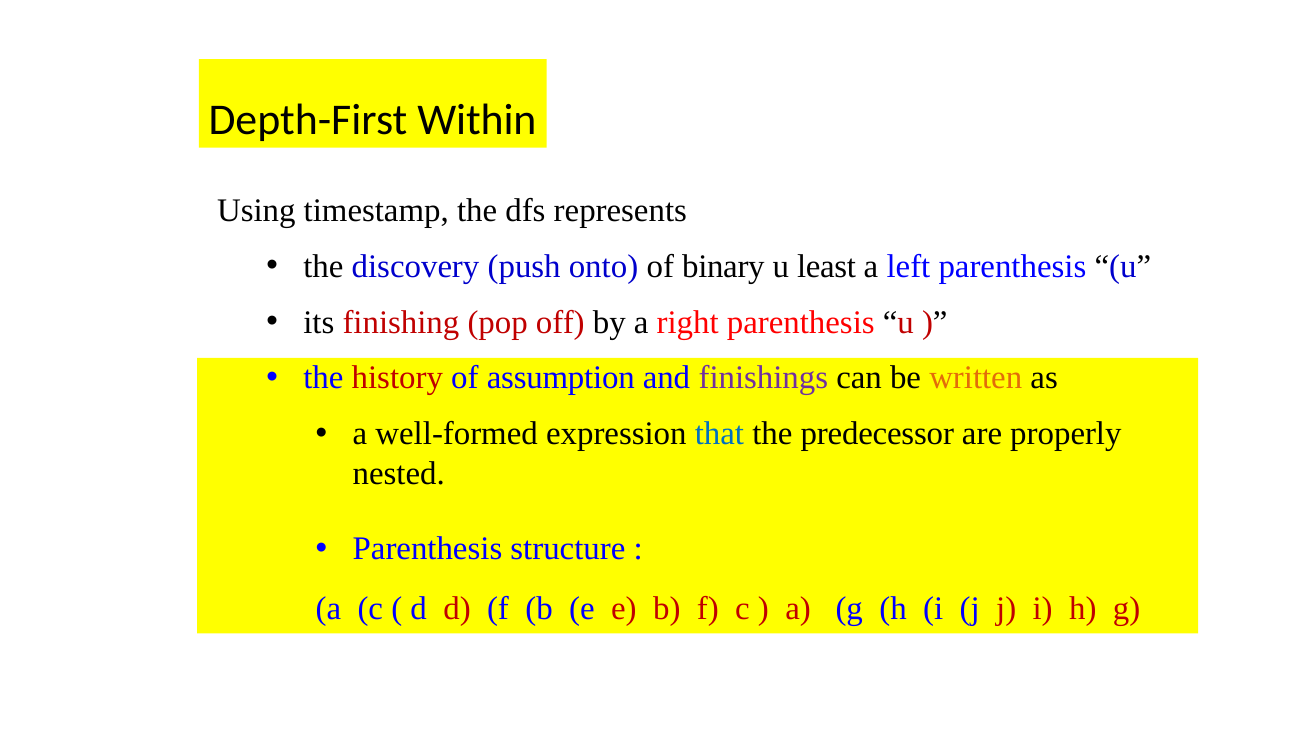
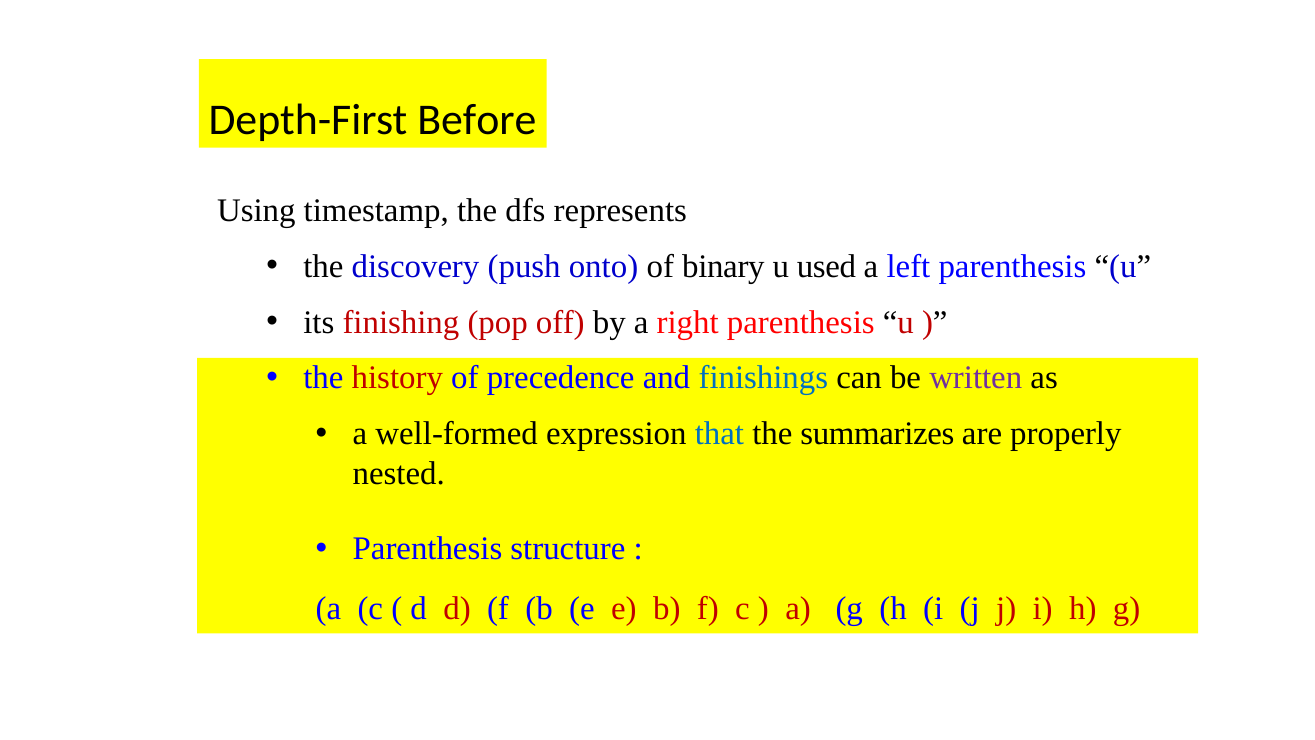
Within: Within -> Before (477, 120)
least: least -> used (826, 266)
assumption: assumption -> precedence (561, 378)
finishings colour: purple -> blue (763, 378)
written colour: orange -> purple (976, 378)
predecessor: predecessor -> summarizes (877, 434)
